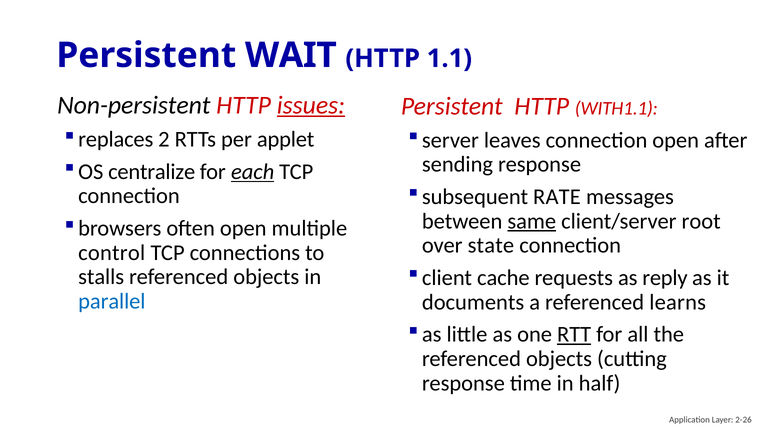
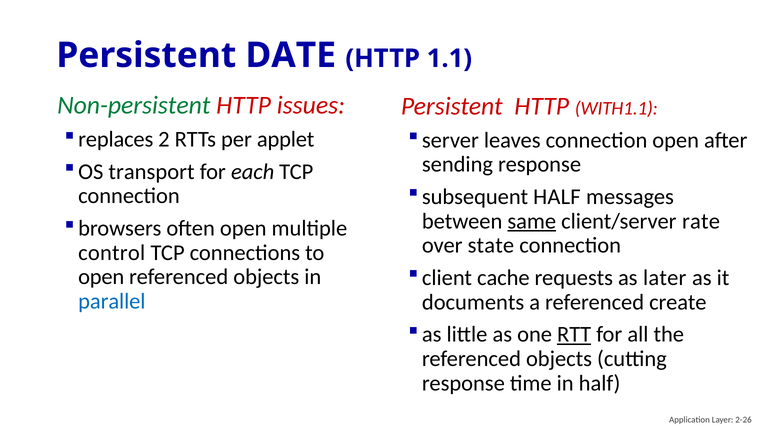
WAIT: WAIT -> DATE (291, 55)
Non-persistent colour: black -> green (134, 105)
issues underline: present -> none (311, 105)
centralize: centralize -> transport (152, 172)
each underline: present -> none (253, 172)
subsequent RATE: RATE -> HALF (557, 197)
root: root -> rate (701, 221)
reply: reply -> later (665, 278)
stalls: stalls -> open (101, 277)
learns: learns -> create (678, 302)
